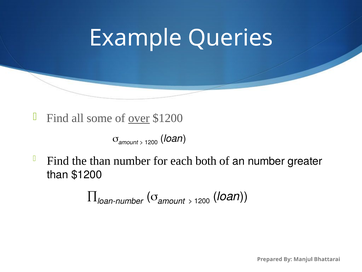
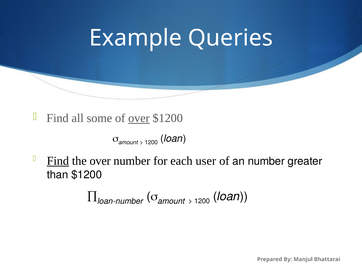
Find underline: none -> present (58, 161)
the than: than -> over (100, 161)
both: both -> user (206, 161)
